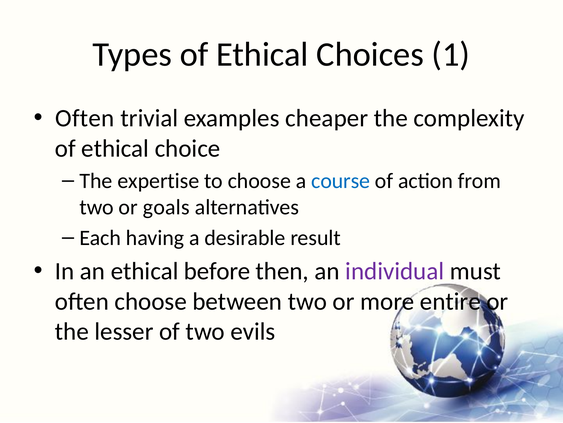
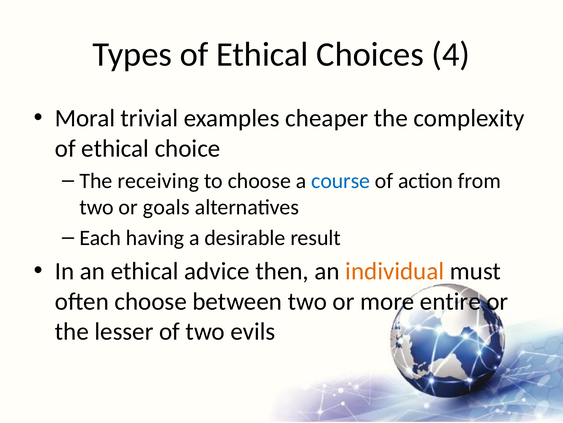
1: 1 -> 4 (451, 55)
Often: Often -> Moral (85, 118)
expertise: expertise -> receiving (158, 180)
before: before -> advice (217, 271)
individual colour: purple -> orange (395, 271)
